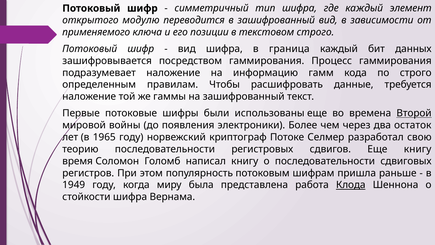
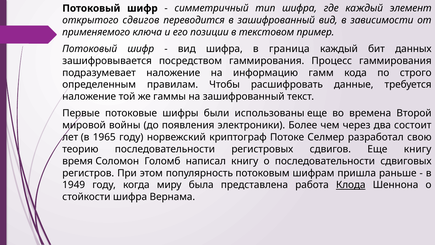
открытого модулю: модулю -> сдвигов (141, 20)
текстовом строго: строго -> пример (315, 32)
Второй underline: present -> none (414, 113)
остаток: остаток -> состоит (413, 125)
